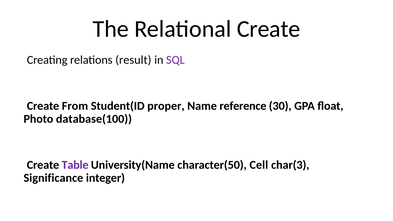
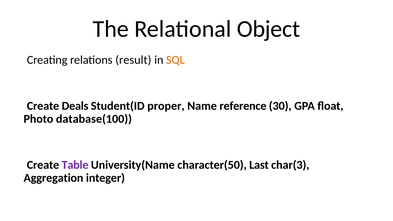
Relational Create: Create -> Object (268, 29)
SQL colour: purple -> orange (175, 60)
From: From -> Deals (75, 106)
Cell: Cell -> Last (259, 165)
Significance: Significance -> Aggregation (53, 178)
